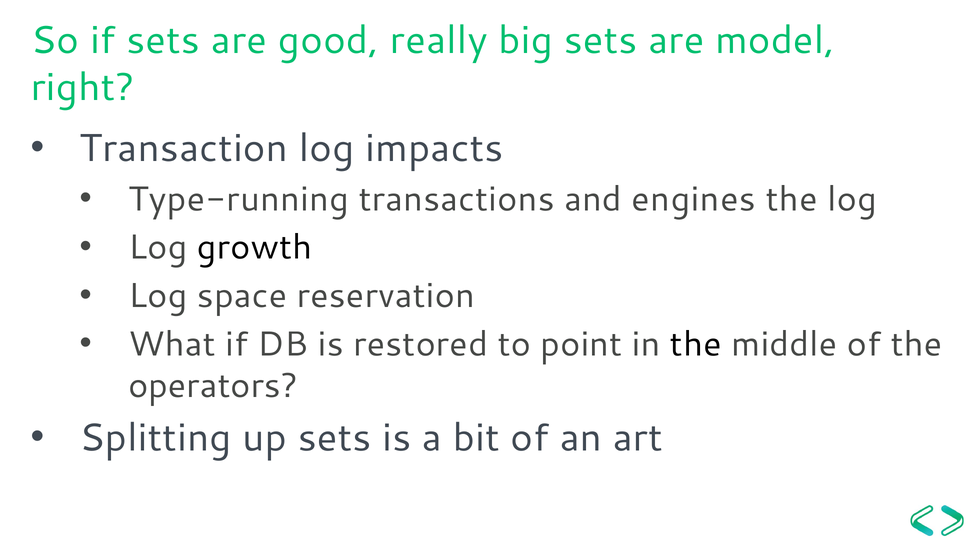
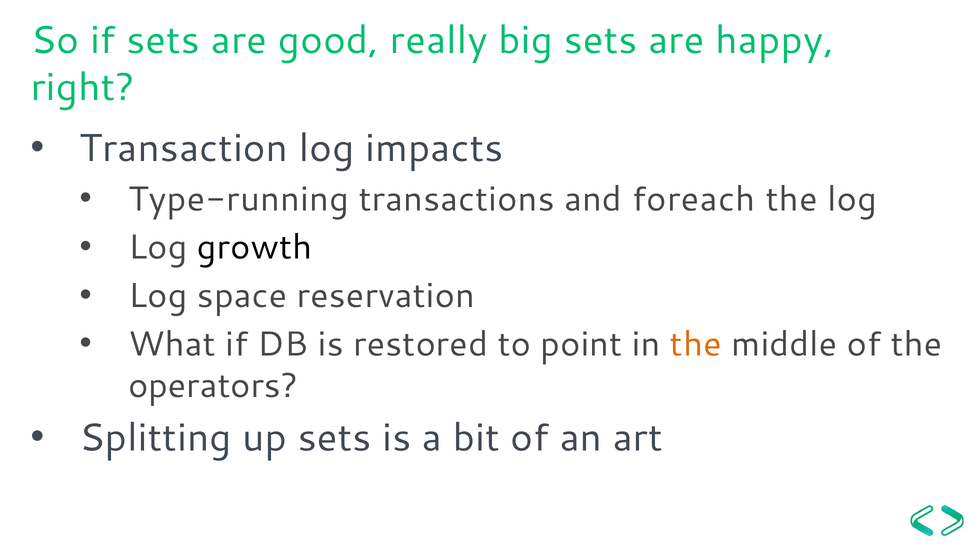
model: model -> happy (775, 41)
engines: engines -> foreach (694, 199)
the colour: black -> orange (696, 344)
